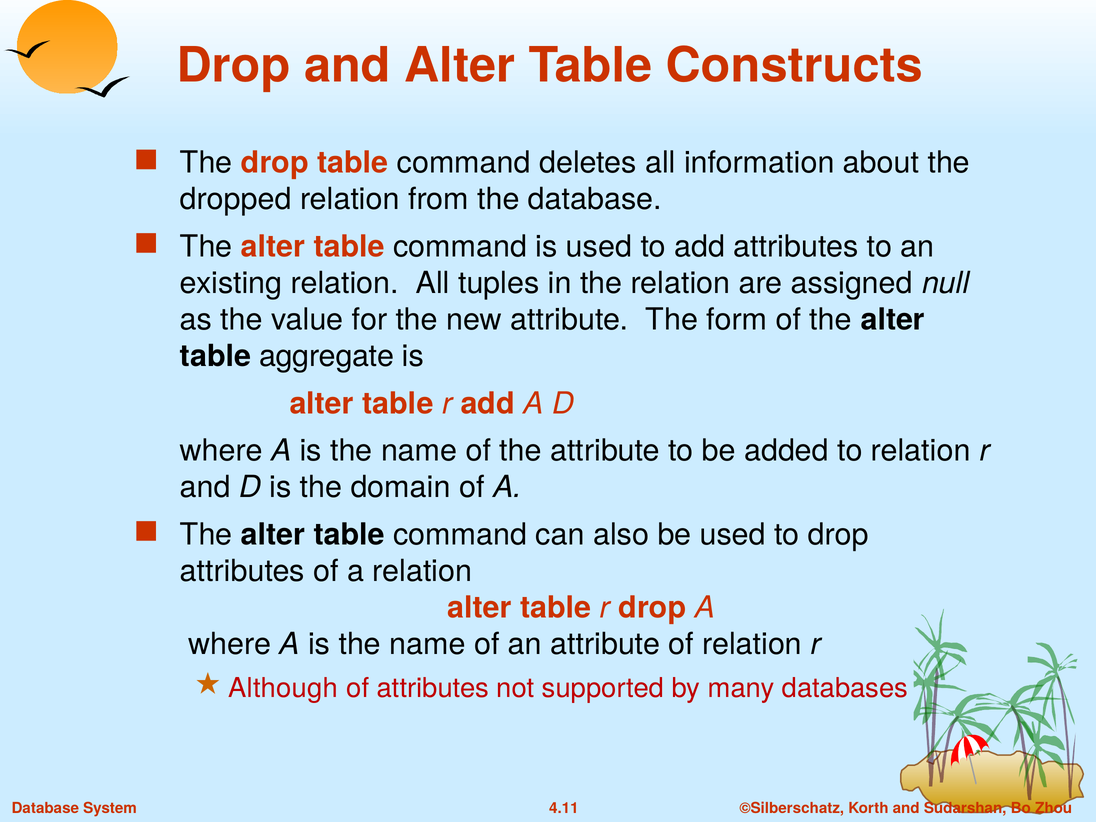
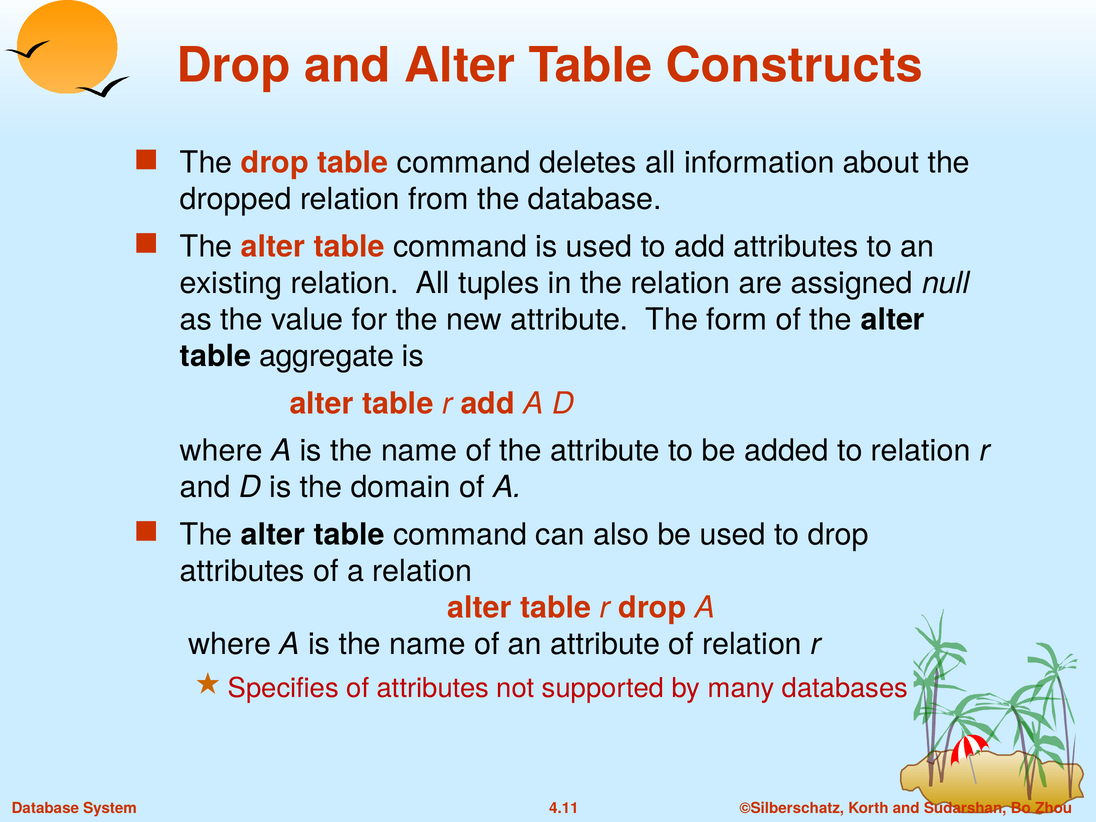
Although: Although -> Specifies (283, 688)
